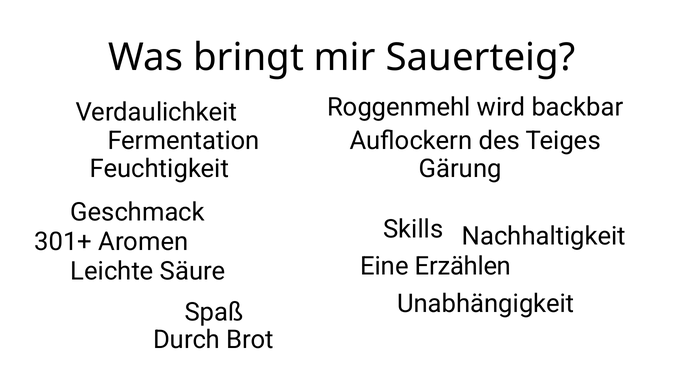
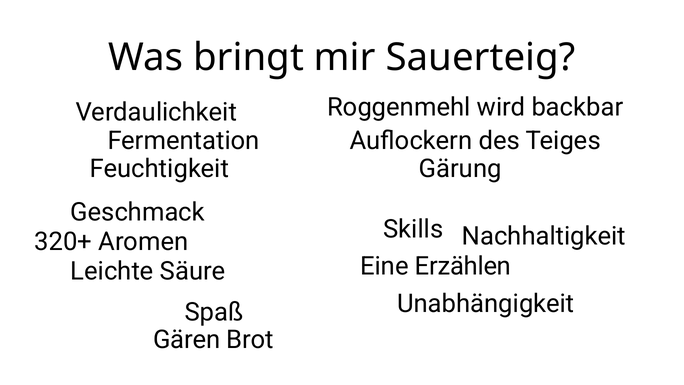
301+: 301+ -> 320+ (63, 242)
Durch: Durch -> Gären (187, 340)
